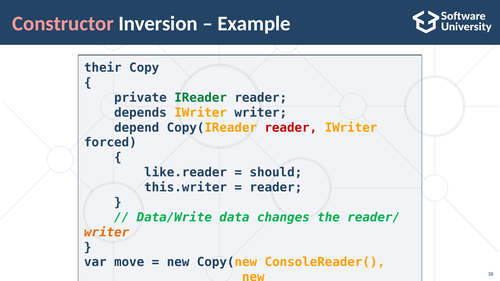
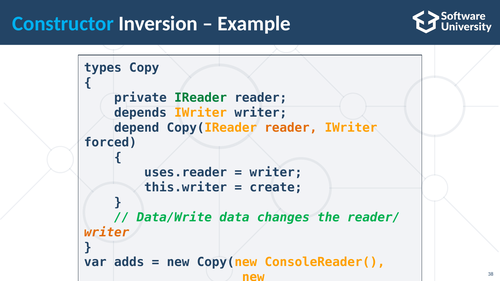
Constructor colour: pink -> light blue (63, 24)
their: their -> types (103, 68)
reader colour: red -> orange (291, 128)
like.reader: like.reader -> uses.reader (186, 173)
should: should -> writer (276, 173)
reader: reader -> create (276, 188)
move: move -> adds (129, 262)
